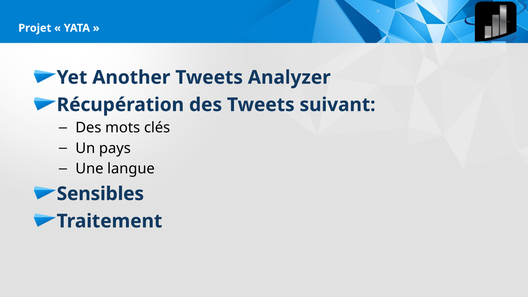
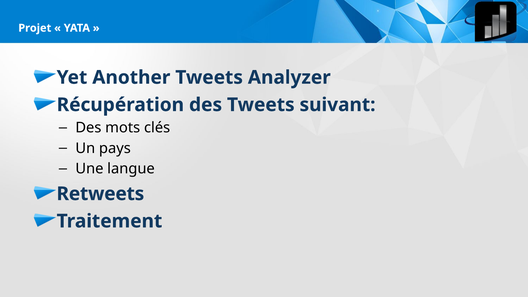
Sensibles: Sensibles -> Retweets (100, 194)
